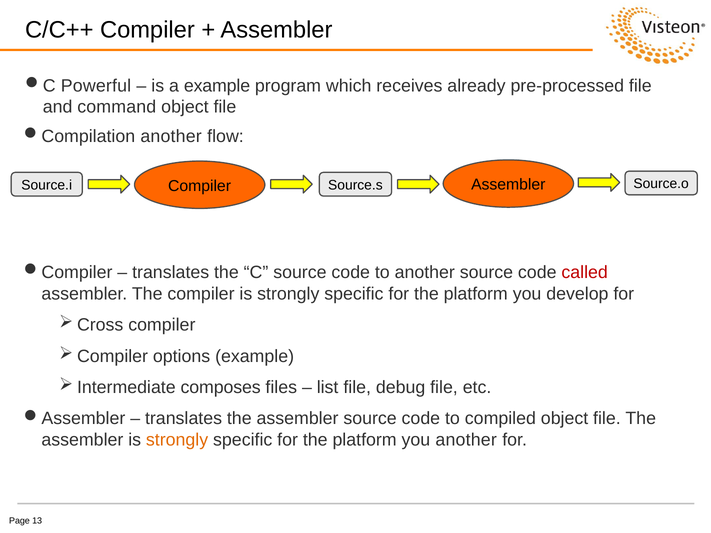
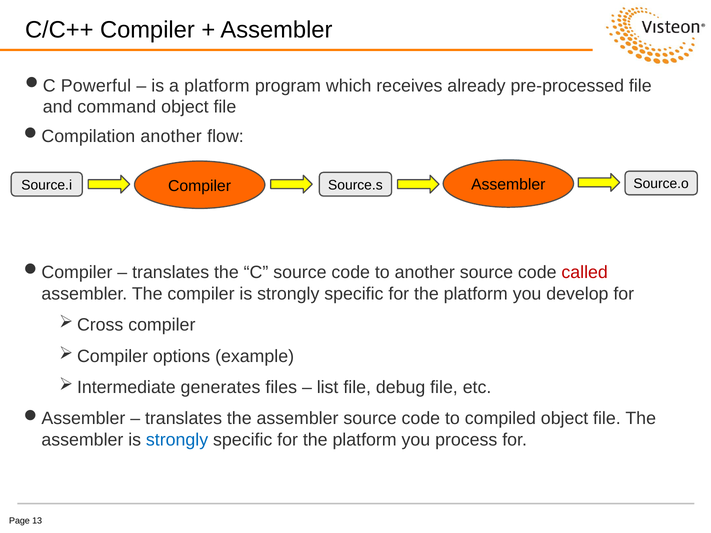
a example: example -> platform (217, 86)
composes: composes -> generates (221, 388)
strongly colour: orange -> blue (177, 440)
you another: another -> process (466, 440)
